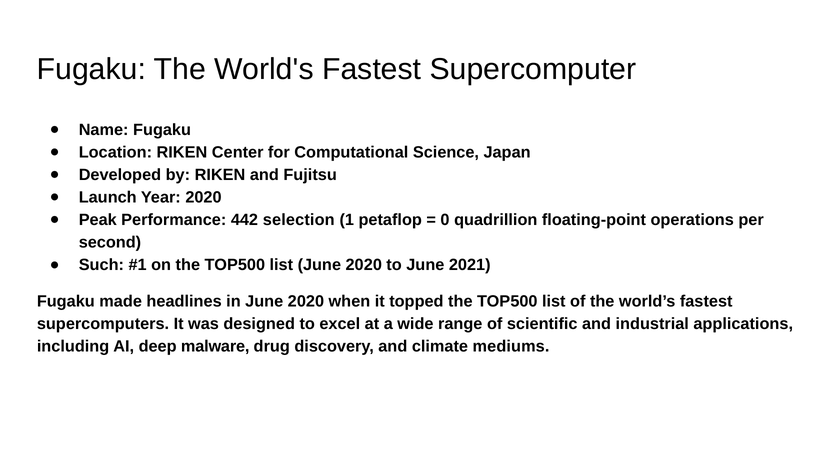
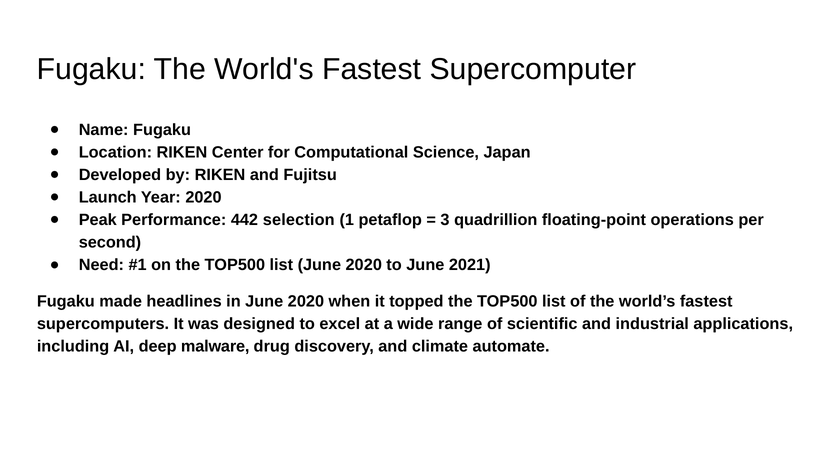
0: 0 -> 3 (445, 220)
Such: Such -> Need (101, 265)
mediums: mediums -> automate (511, 346)
